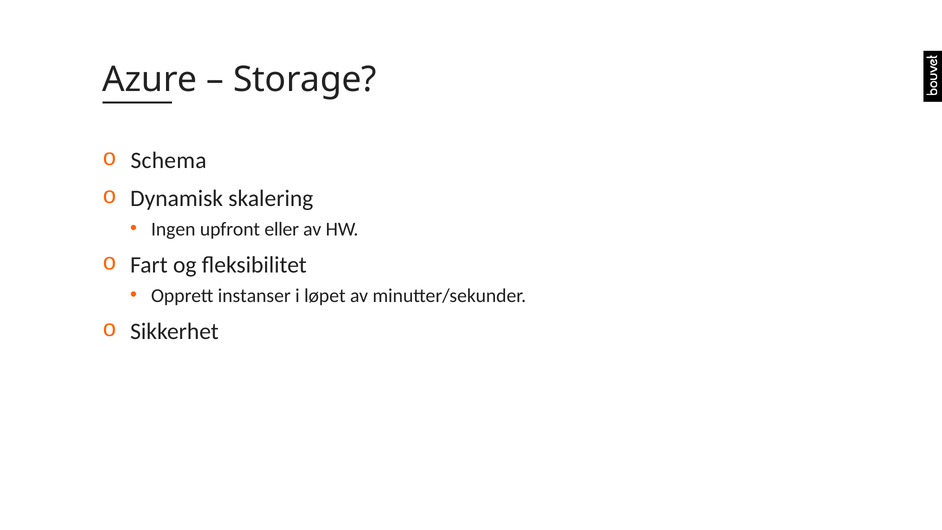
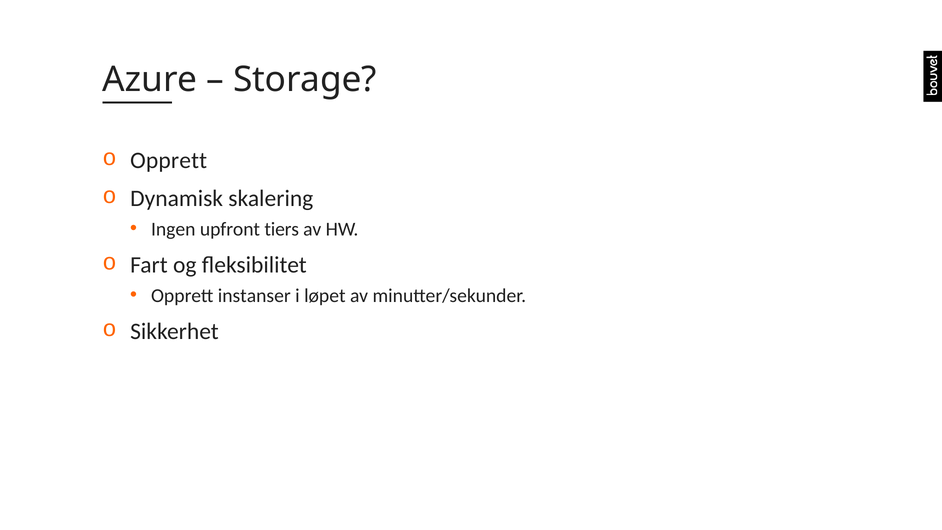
Schema: Schema -> Opprett (169, 160)
eller: eller -> tiers (282, 229)
